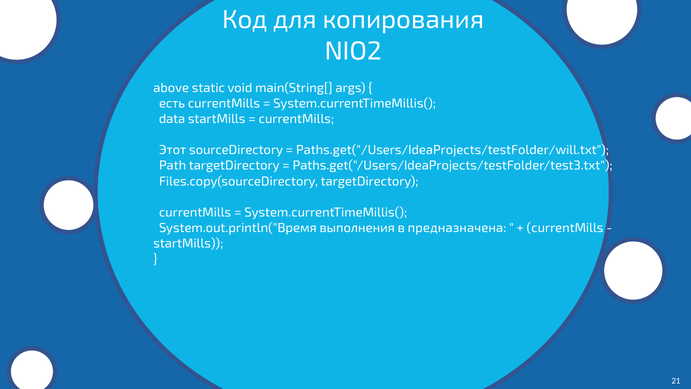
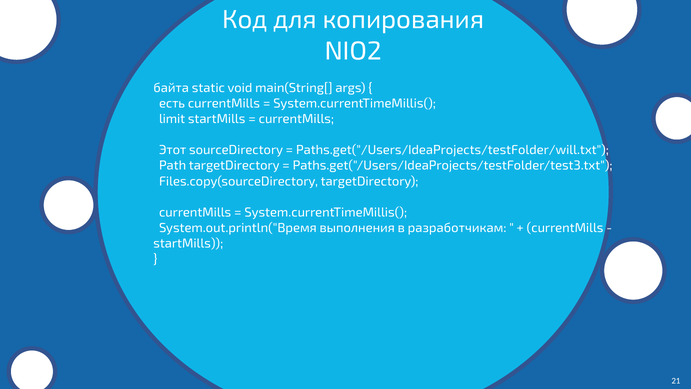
above: above -> байта (171, 88)
data: data -> limit (172, 119)
предназначена: предназначена -> разработчикам (457, 228)
